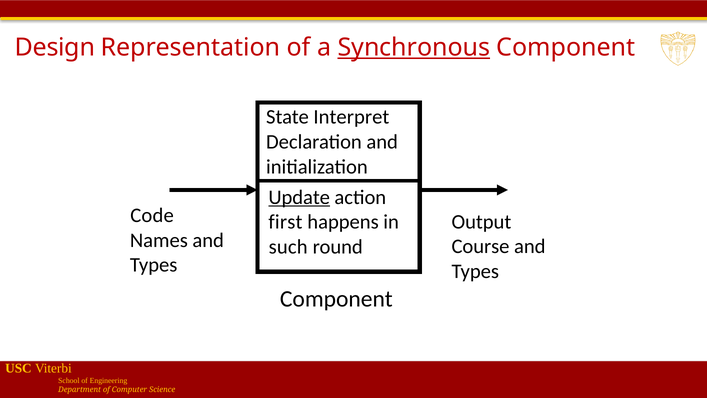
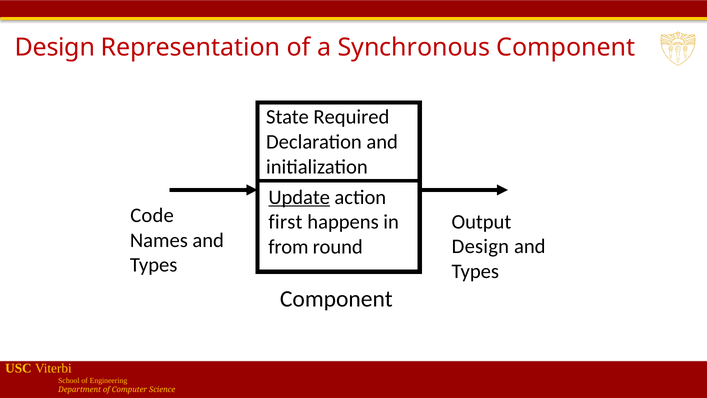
Synchronous underline: present -> none (414, 47)
Interpret: Interpret -> Required (351, 117)
Course: Course -> Design (480, 246)
such: such -> from (288, 247)
